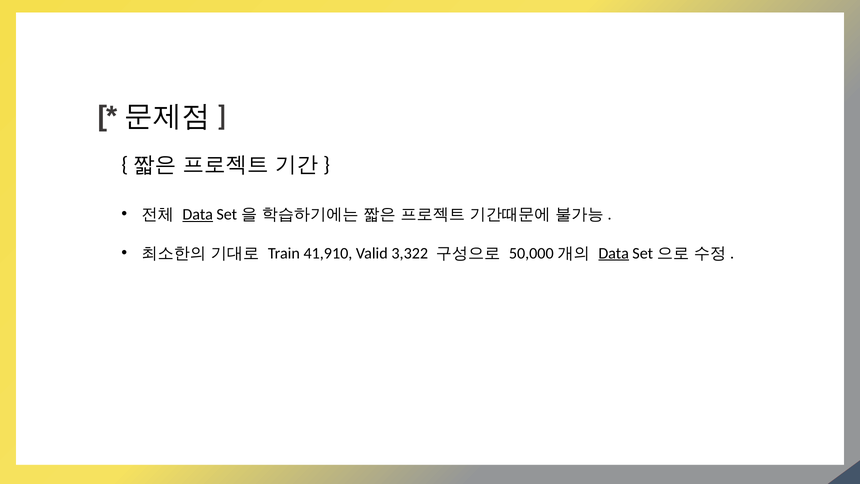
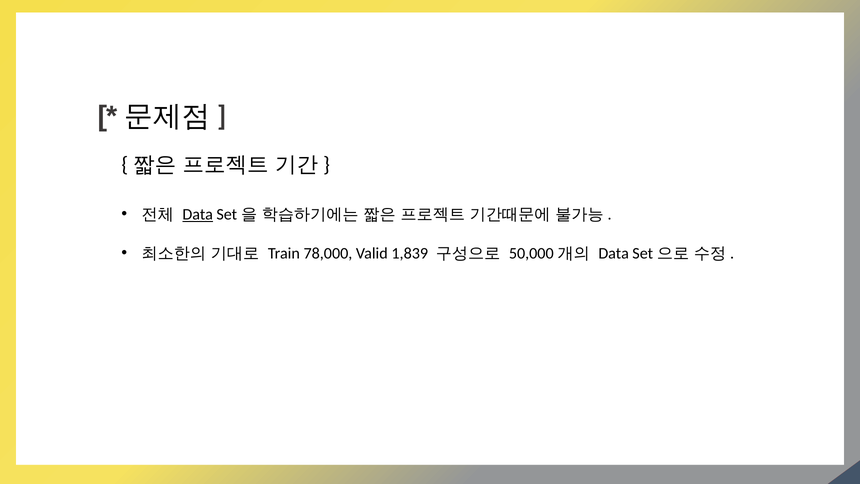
41,910: 41,910 -> 78,000 (328, 253)
3,322: 3,322 -> 1,839 (410, 253)
Data underline: present -> none (614, 253)
